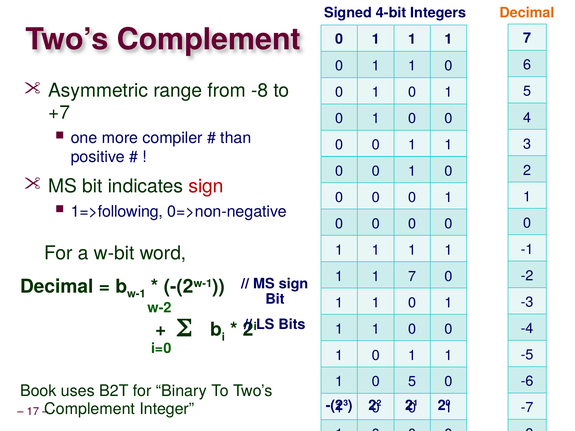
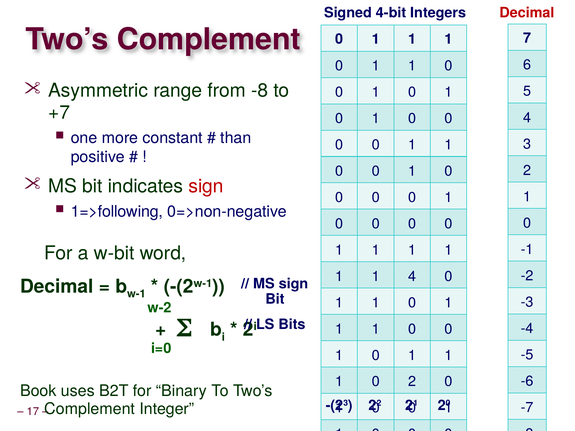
Decimal colour: orange -> red (527, 13)
compiler: compiler -> constant (173, 138)
1 7: 7 -> 4 (412, 276)
0 5: 5 -> 2 (412, 382)
